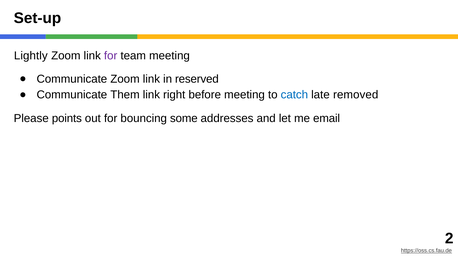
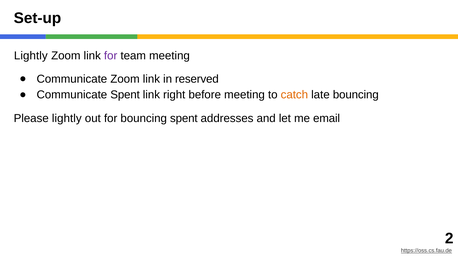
Communicate Them: Them -> Spent (125, 95)
catch colour: blue -> orange (294, 95)
late removed: removed -> bouncing (356, 95)
Please points: points -> lightly (67, 118)
bouncing some: some -> spent (184, 118)
